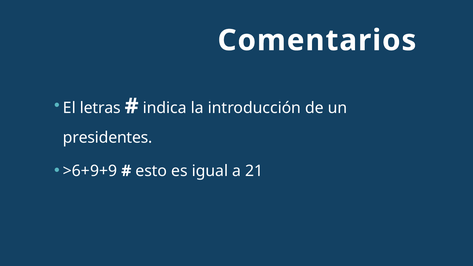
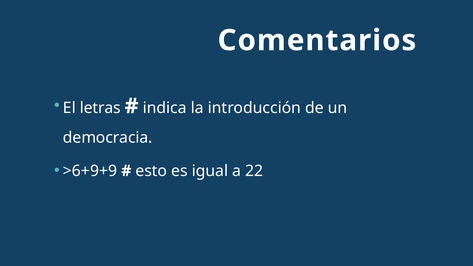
presidentes: presidentes -> democracia (108, 138)
21: 21 -> 22 (254, 171)
